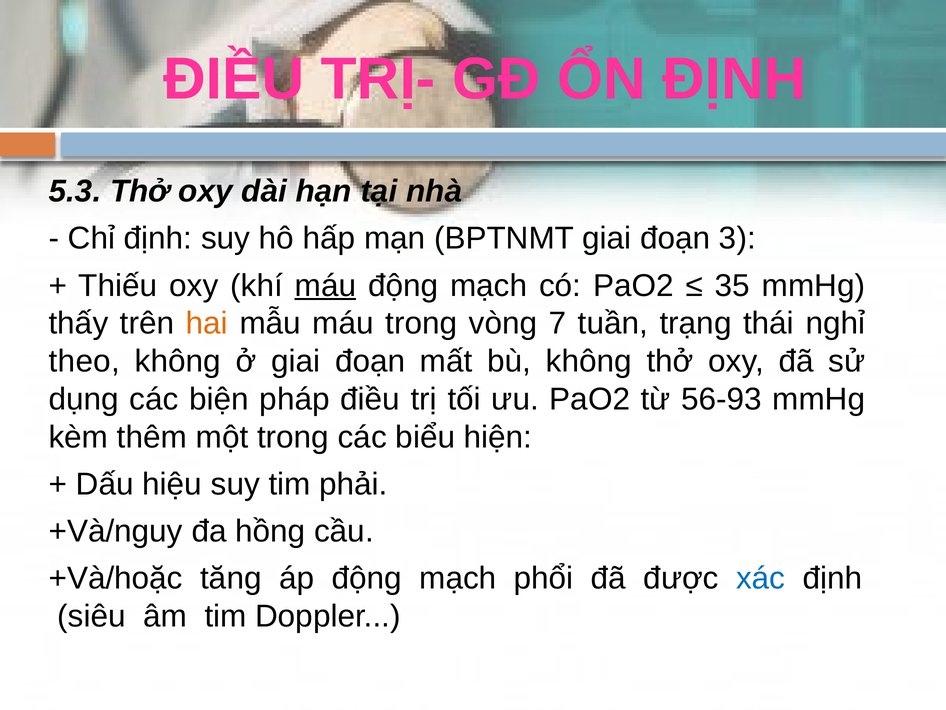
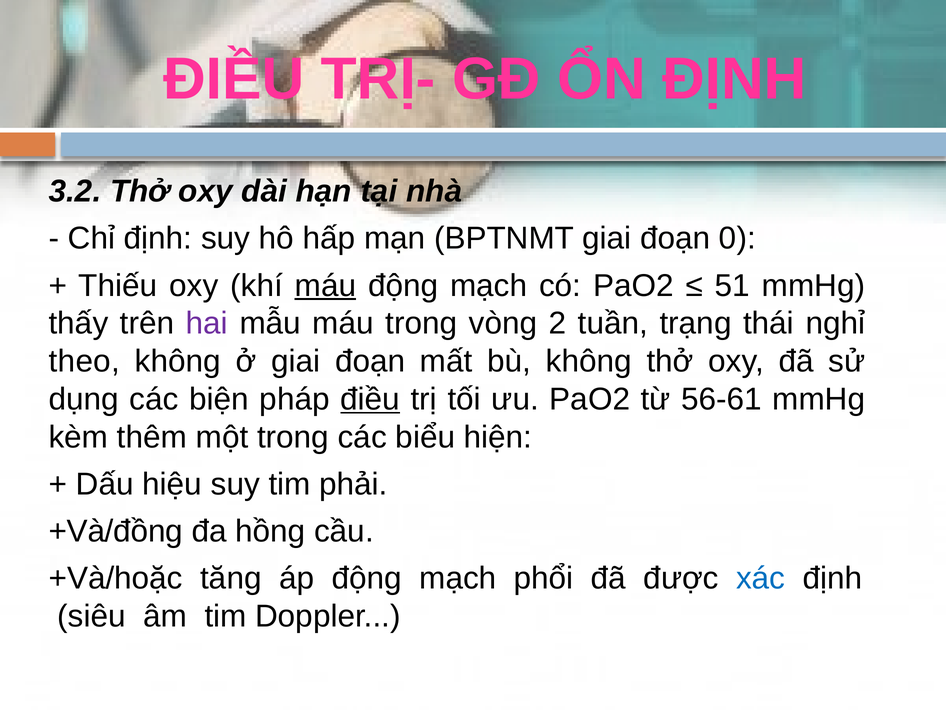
5.3: 5.3 -> 3.2 (75, 191)
3: 3 -> 0 (737, 238)
35: 35 -> 51 (732, 285)
hai colour: orange -> purple (207, 323)
7: 7 -> 2 (558, 323)
điều underline: none -> present (370, 399)
56-93: 56-93 -> 56-61 (721, 399)
+Và/nguy: +Và/nguy -> +Và/đồng (116, 531)
